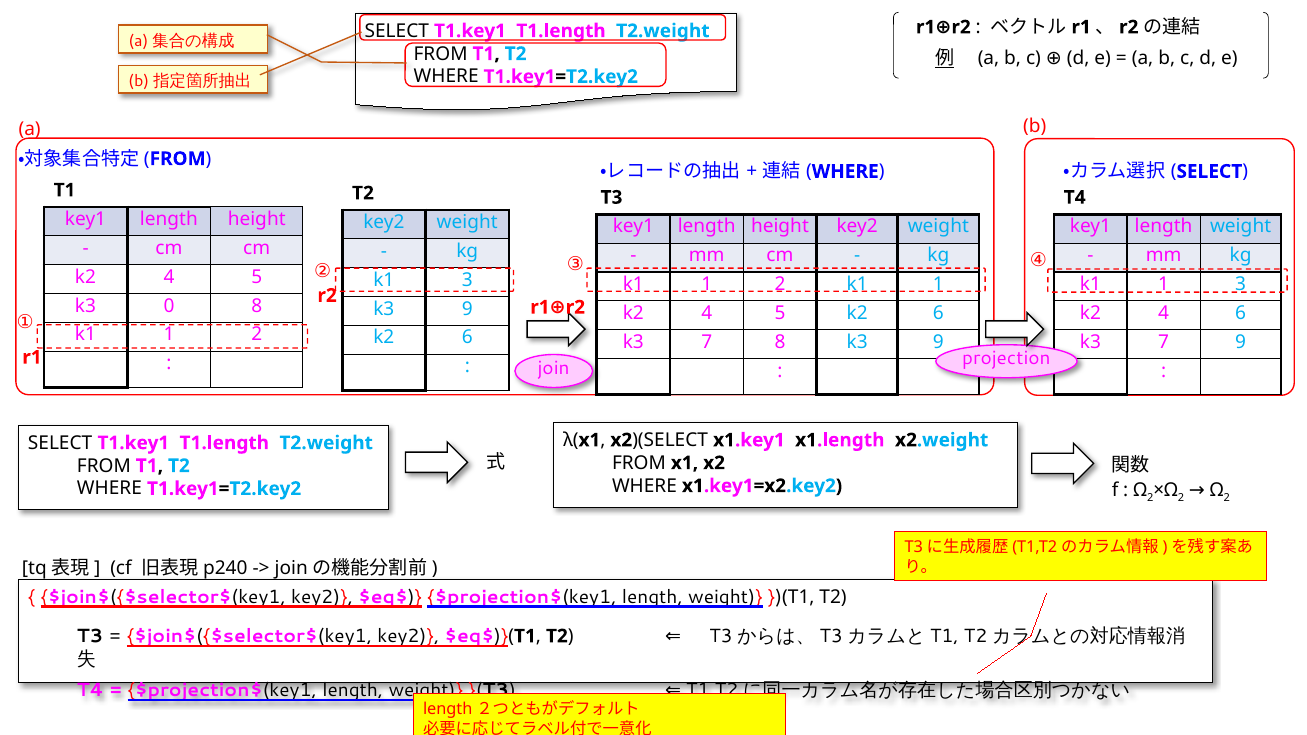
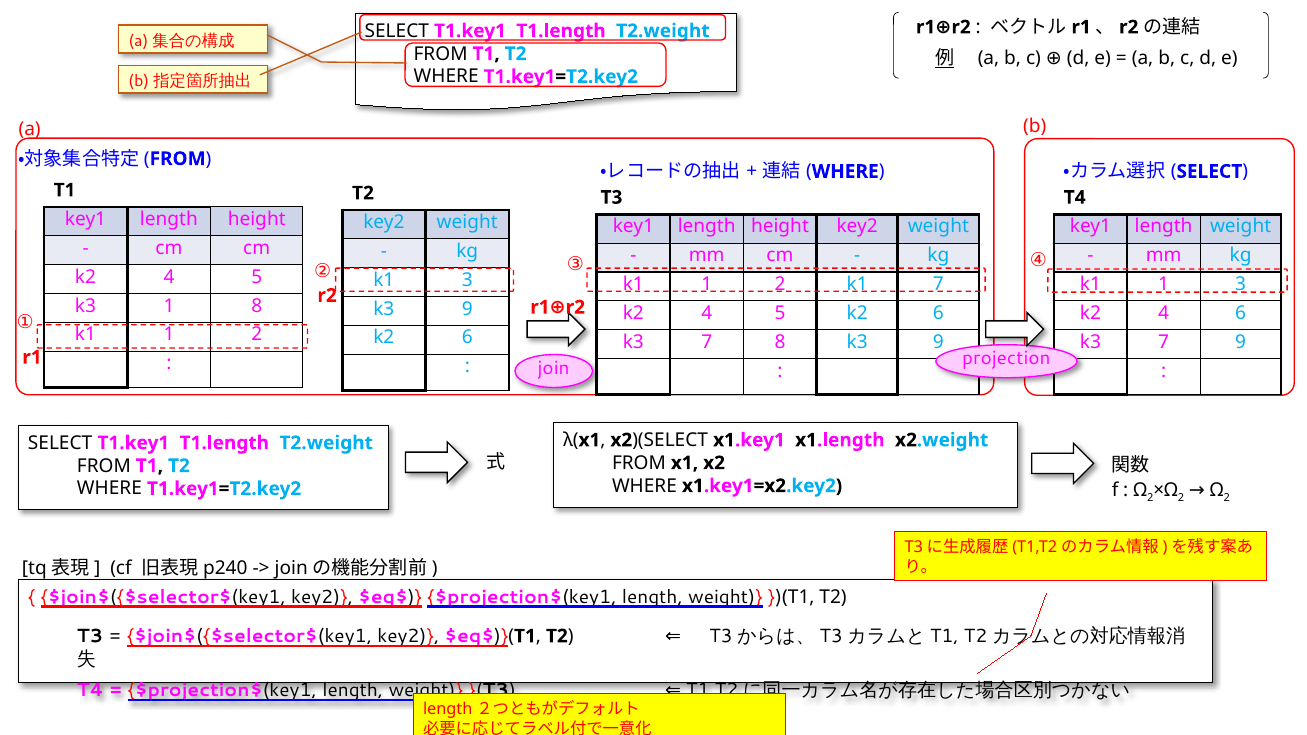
2 k1 1: 1 -> 7 (938, 284)
k3 0: 0 -> 1 (169, 306)
